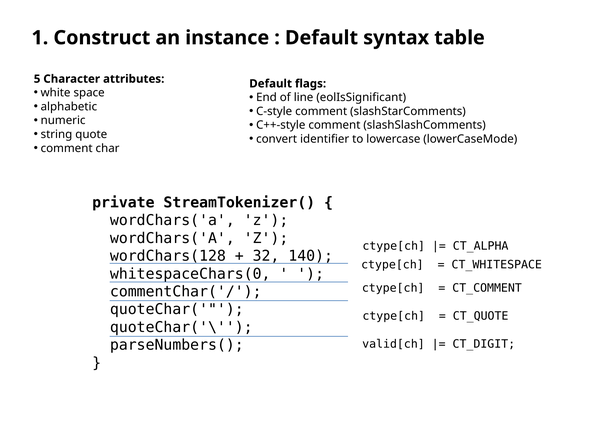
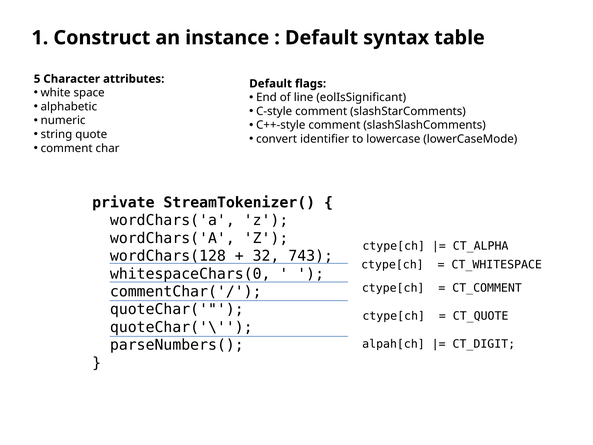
140: 140 -> 743 (311, 256)
valid[ch: valid[ch -> alpah[ch (393, 344)
